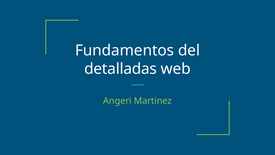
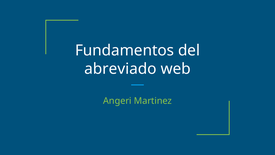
detalladas: detalladas -> abreviado (120, 69)
